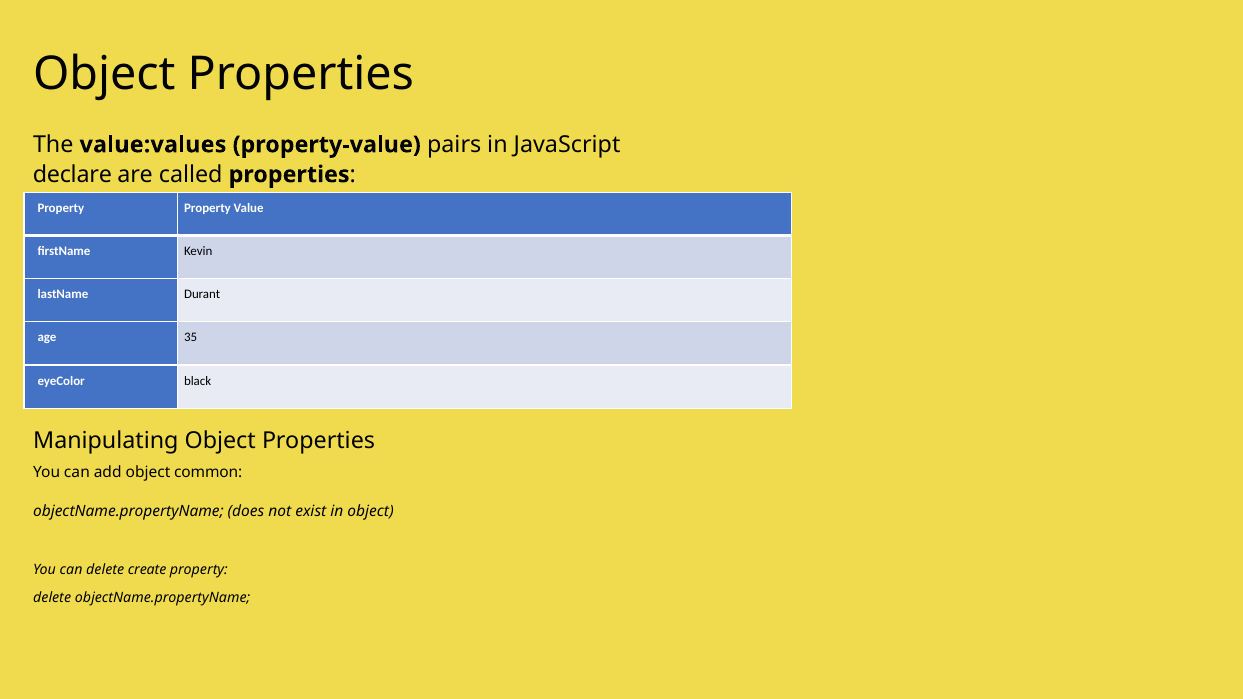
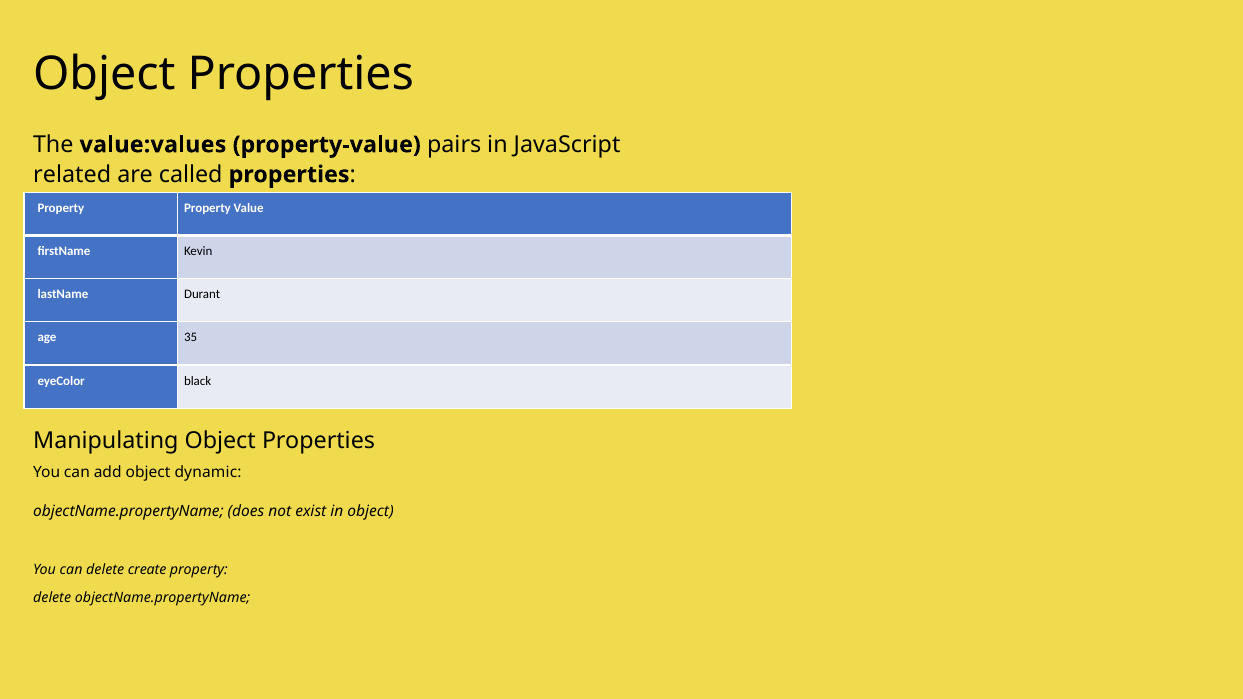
declare: declare -> related (72, 175)
common: common -> dynamic (208, 473)
